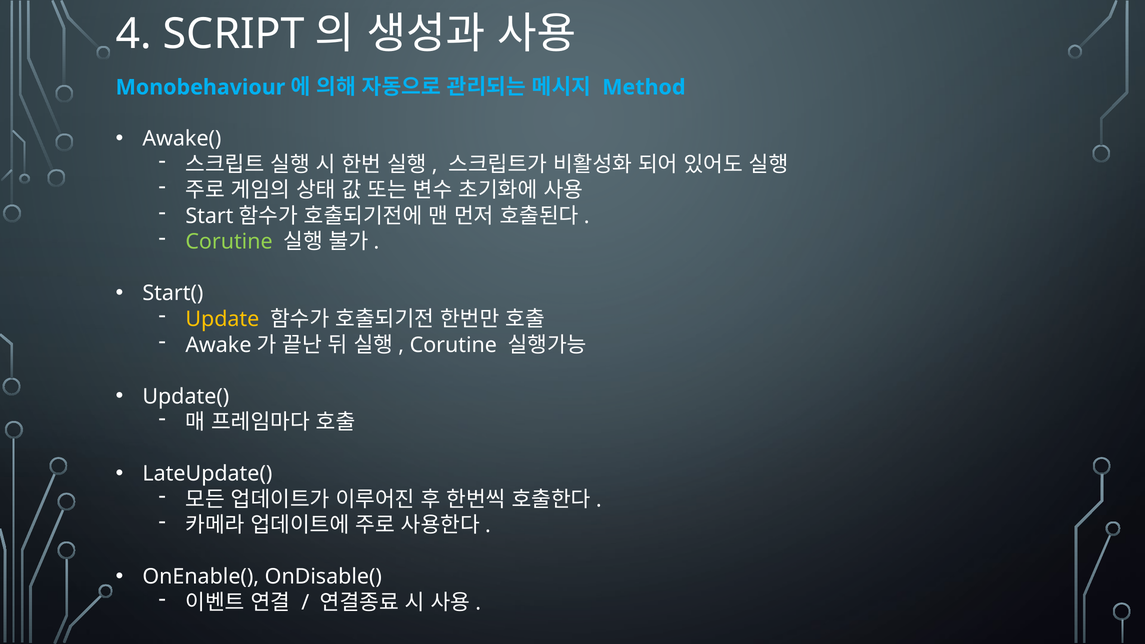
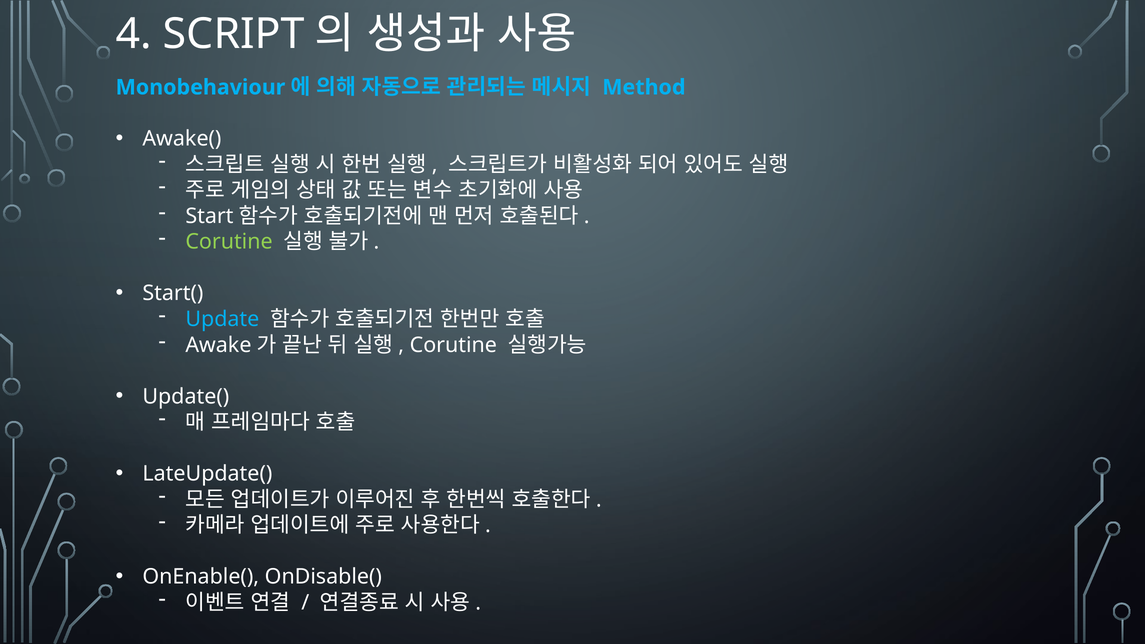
Update colour: yellow -> light blue (222, 319)
